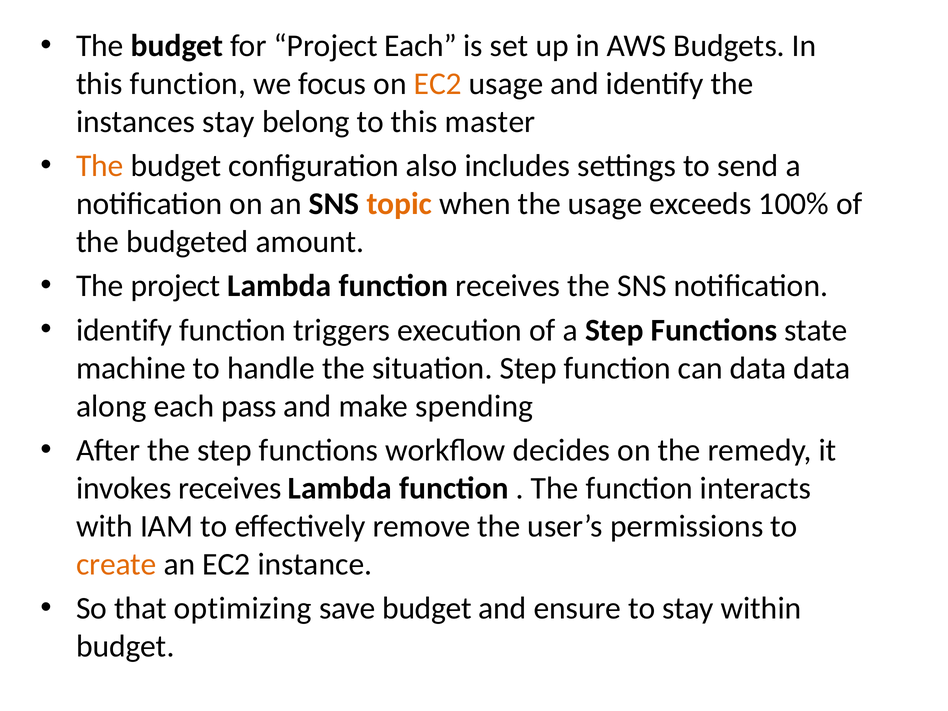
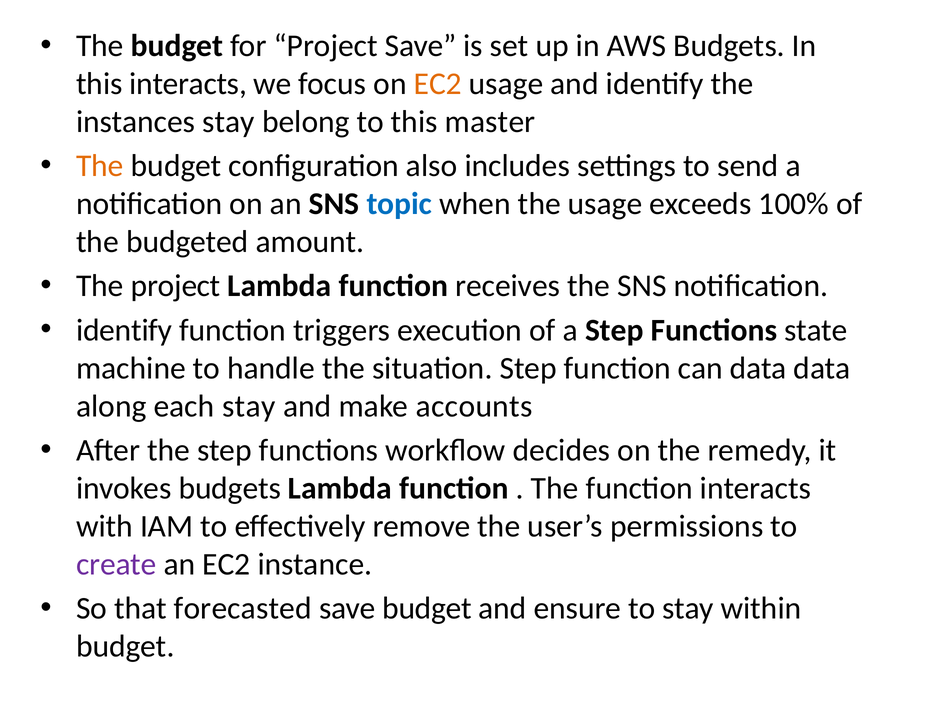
Project Each: Each -> Save (421, 46)
this function: function -> interacts (188, 84)
topic colour: orange -> blue (399, 204)
each pass: pass -> stay (249, 406)
spending: spending -> accounts (474, 406)
invokes receives: receives -> budgets (230, 488)
create colour: orange -> purple (116, 564)
optimizing: optimizing -> forecasted (243, 608)
